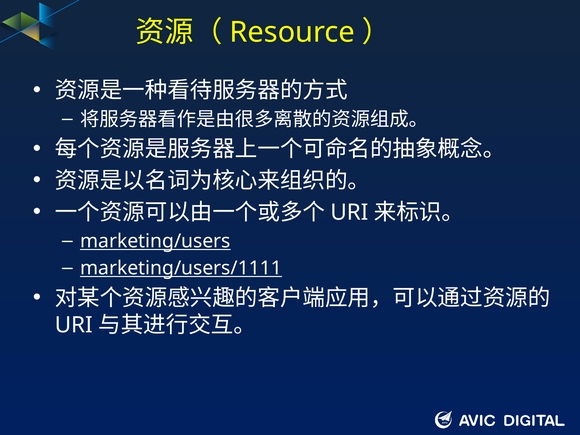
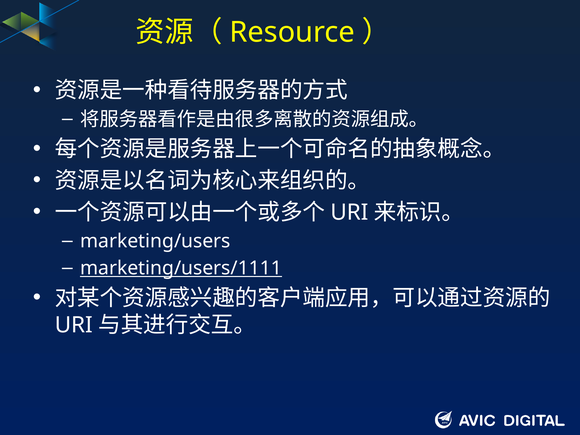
marketing/users underline: present -> none (155, 241)
